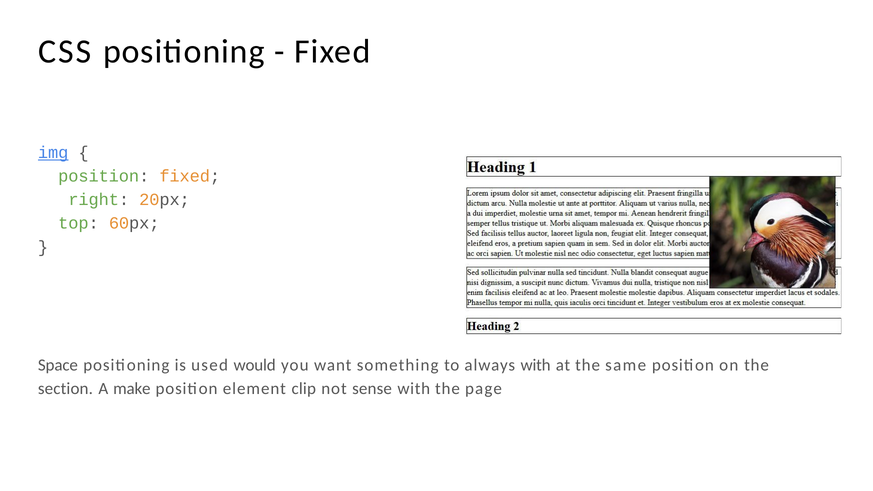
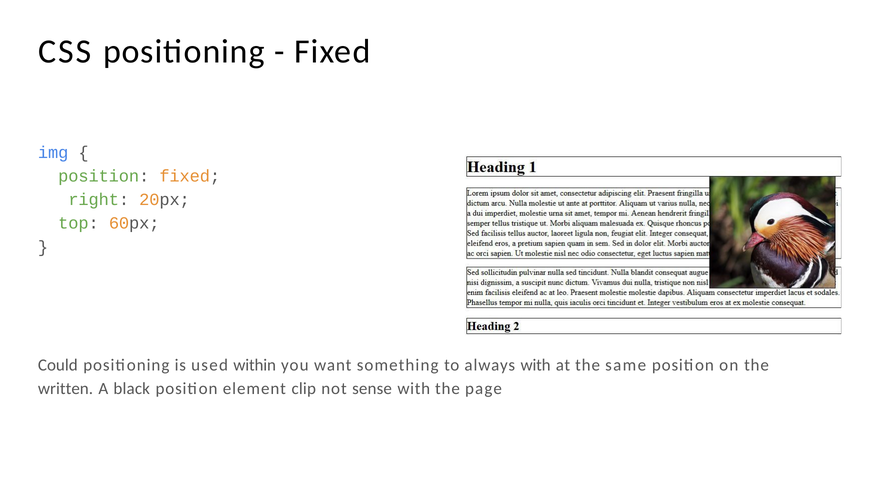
img underline: present -> none (53, 153)
Space: Space -> Could (58, 365)
would: would -> within (255, 365)
section: section -> written (66, 389)
make: make -> black (132, 389)
